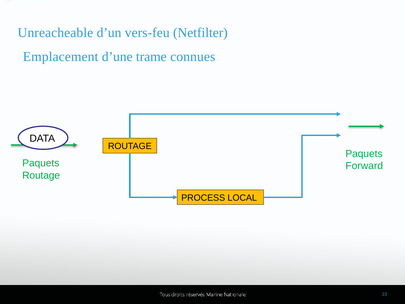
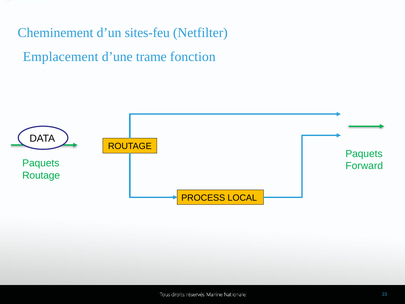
Unreacheable: Unreacheable -> Cheminement (55, 33)
vers-feu: vers-feu -> sites-feu (147, 33)
connues: connues -> fonction (193, 57)
